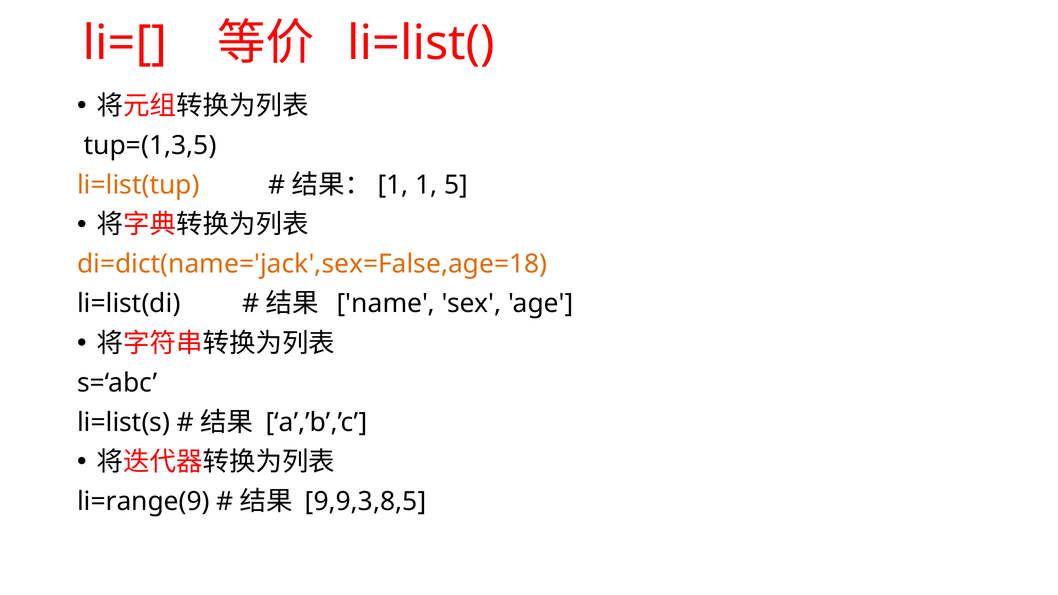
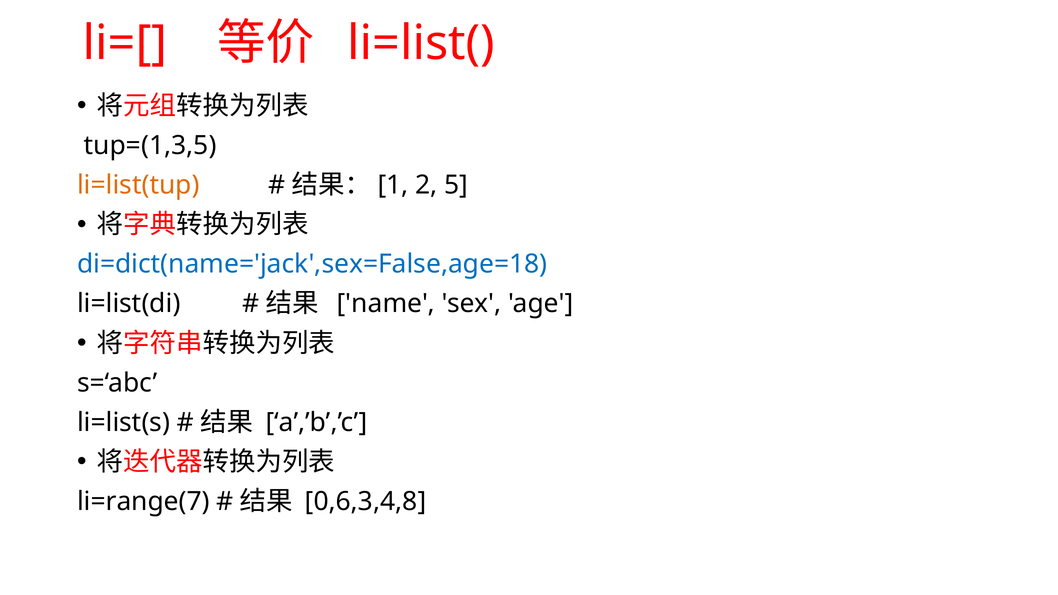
1: 1 -> 2 (426, 185)
di=dict(name='jack',sex=False,age=18 colour: orange -> blue (312, 264)
li=range(9: li=range(9 -> li=range(7 (143, 502)
9,9,3,8,5: 9,9,3,8,5 -> 0,6,3,4,8 (366, 502)
